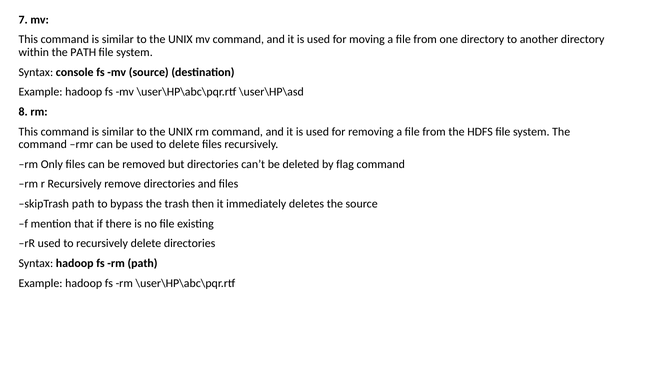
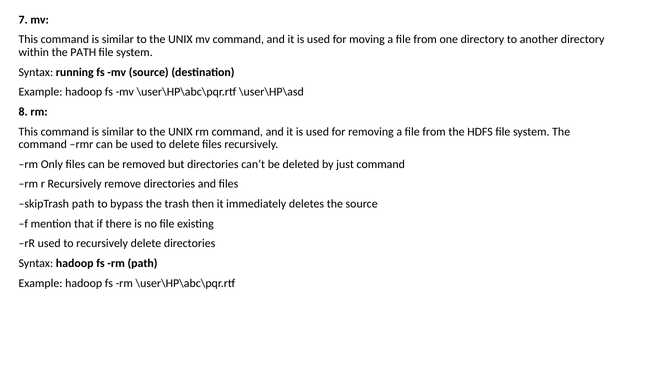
console: console -> running (75, 72)
flag: flag -> just (345, 164)
